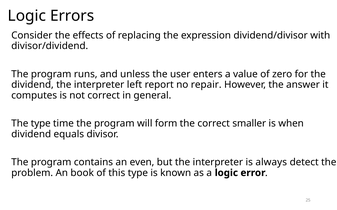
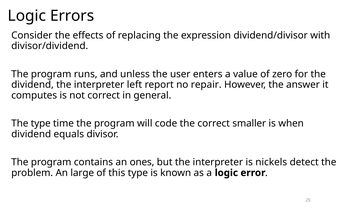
form: form -> code (166, 124)
even: even -> ones (142, 163)
always: always -> nickels (271, 163)
book: book -> large (82, 173)
